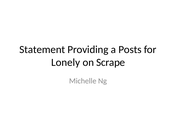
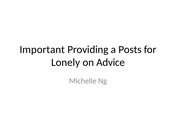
Statement: Statement -> Important (42, 49)
Scrape: Scrape -> Advice (111, 62)
